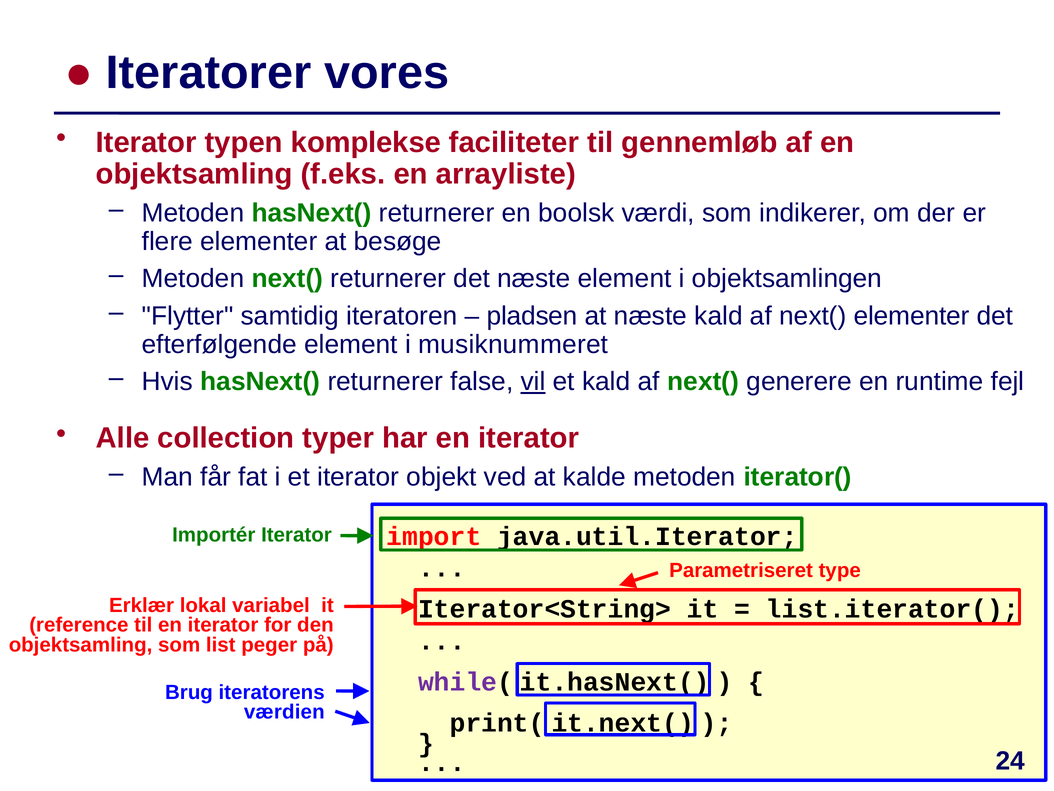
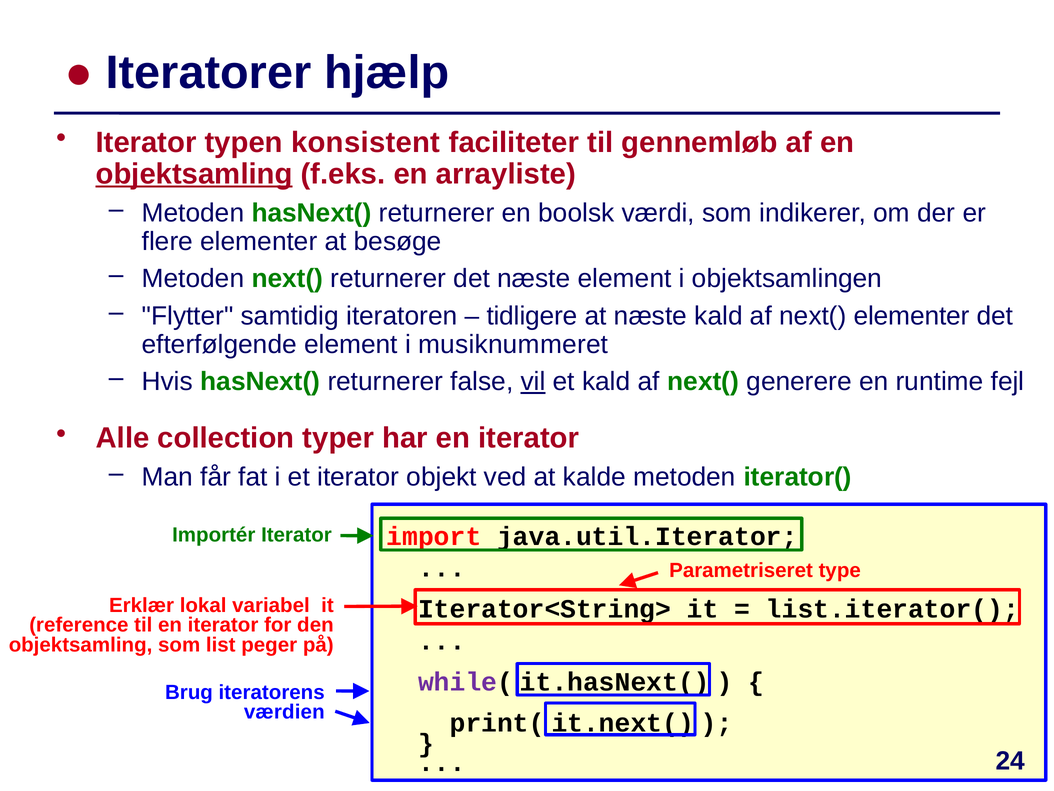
vores: vores -> hjælp (387, 73)
komplekse: komplekse -> konsistent (366, 142)
objektsamling underline: none -> present (194, 174)
pladsen: pladsen -> tidligere (532, 316)
